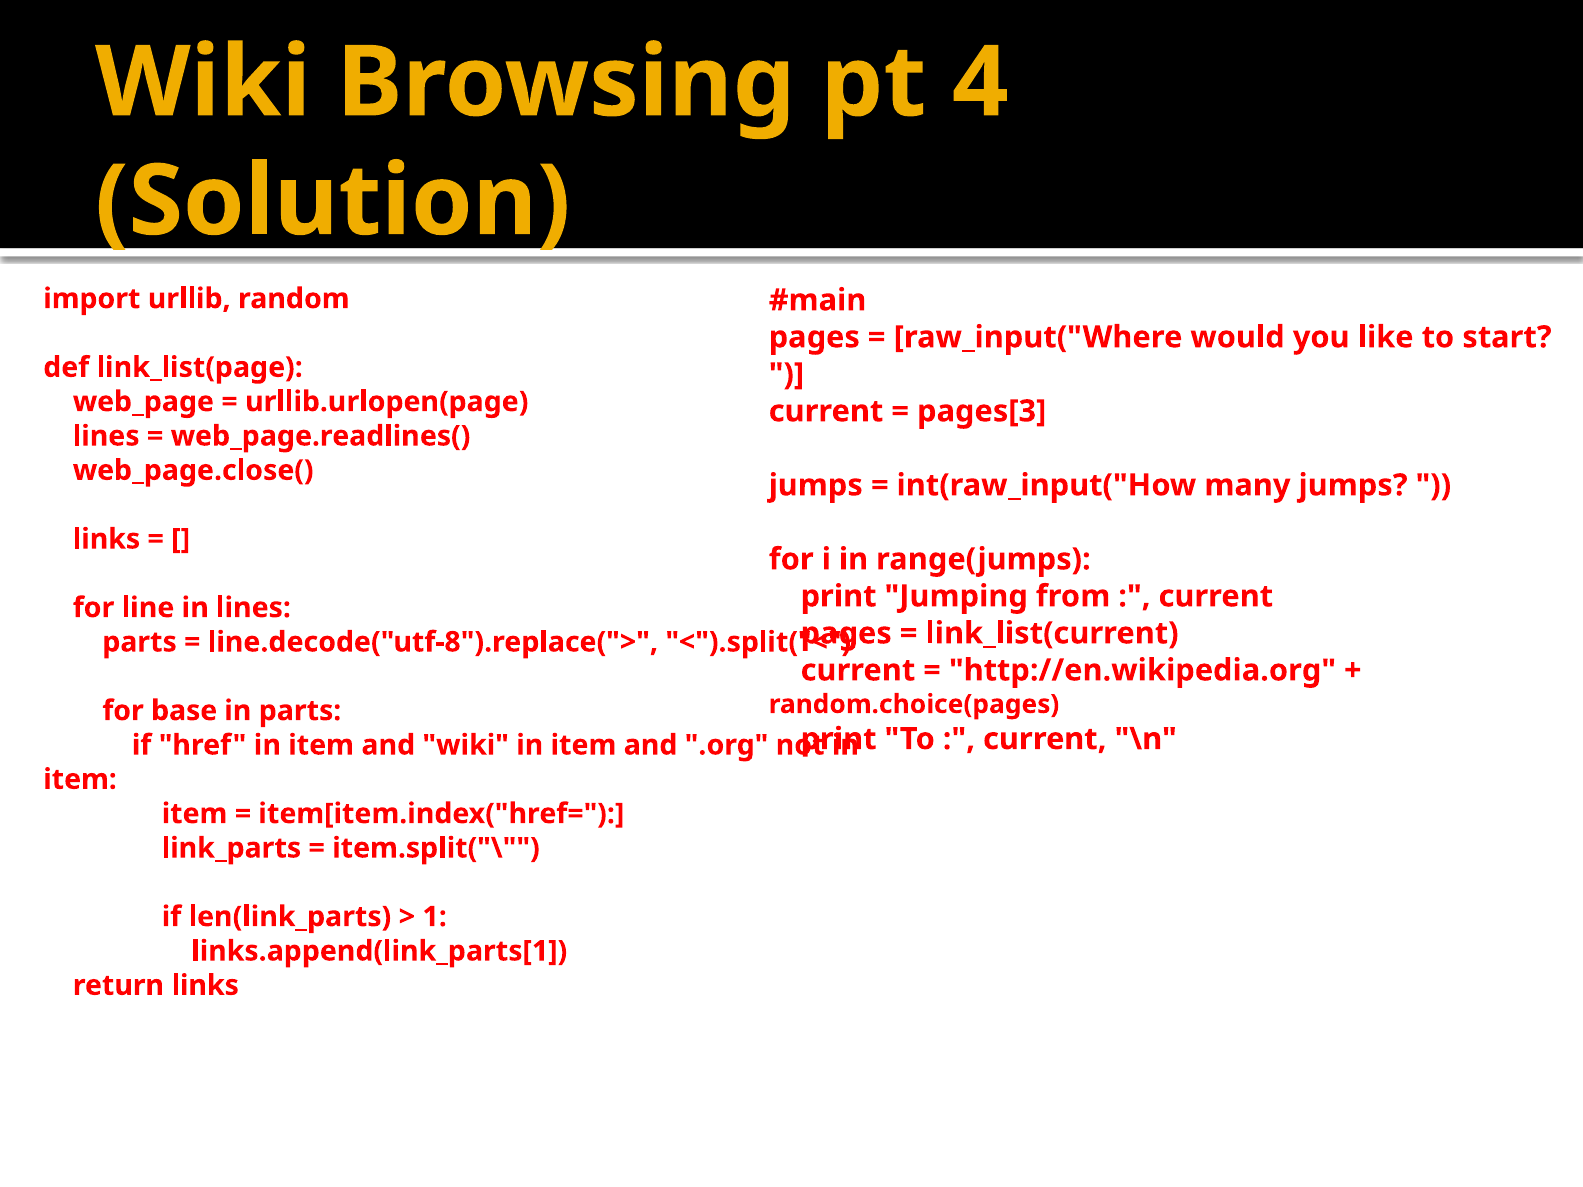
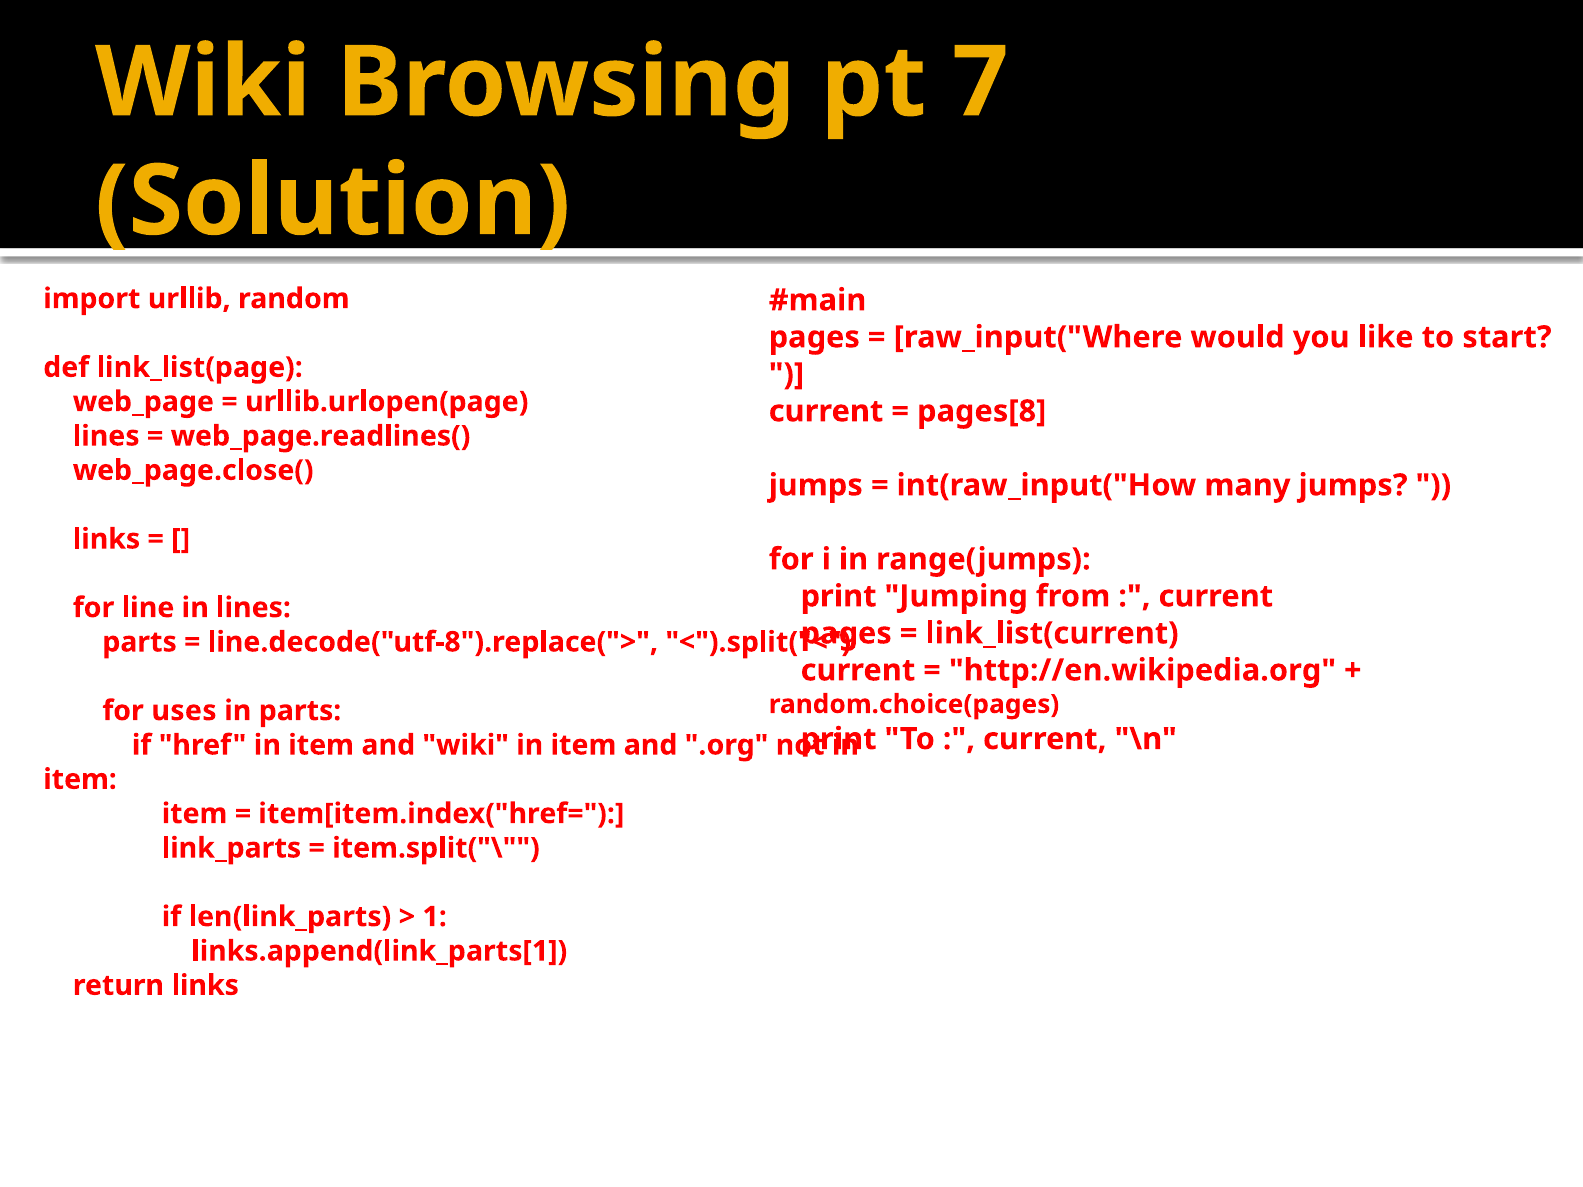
4: 4 -> 7 (980, 83)
pages[3: pages[3 -> pages[8 (982, 411)
base: base -> uses (184, 711)
